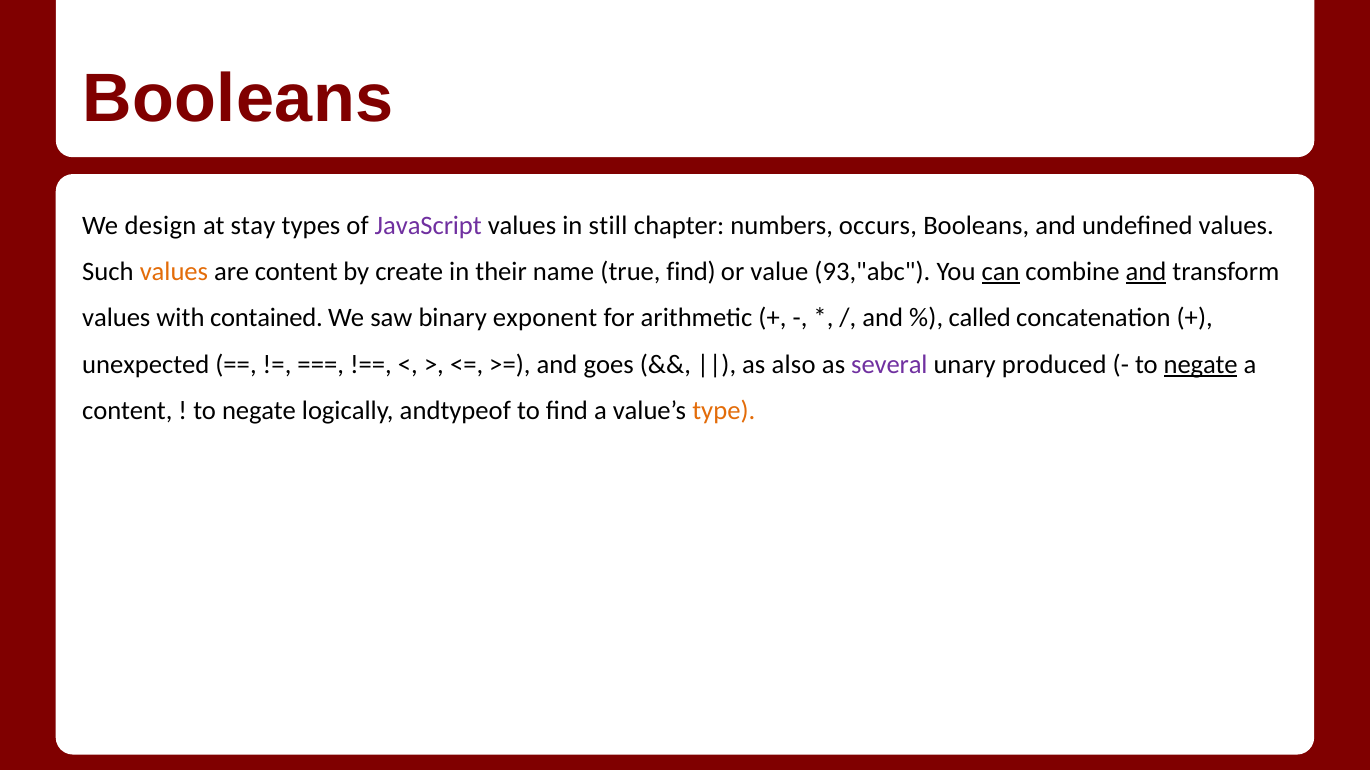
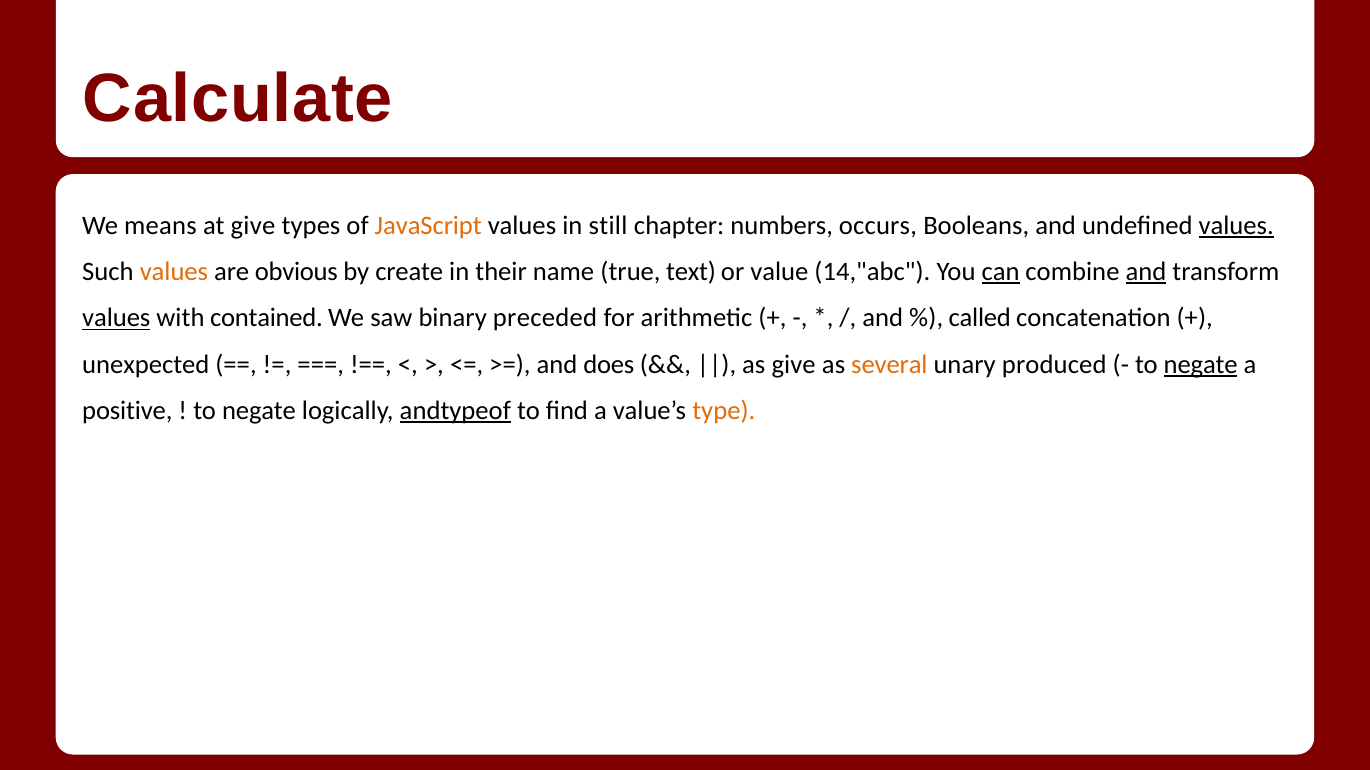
Booleans: Booleans -> Calculate (238, 99)
design: design -> means (160, 226)
at stay: stay -> give (253, 226)
JavaScript colour: purple -> orange (428, 226)
values underline: none -> present (1236, 226)
are content: content -> obvious (296, 272)
true find: find -> text (691, 272)
93,"abc: 93,"abc -> 14,"abc (872, 272)
values underline: none -> present (116, 318)
exponent: exponent -> preceded (545, 318)
goes: goes -> does (609, 365)
as also: also -> give (794, 365)
several colour: purple -> orange (889, 365)
content: content -> positive (127, 411)
andtypeof underline: none -> present (455, 411)
